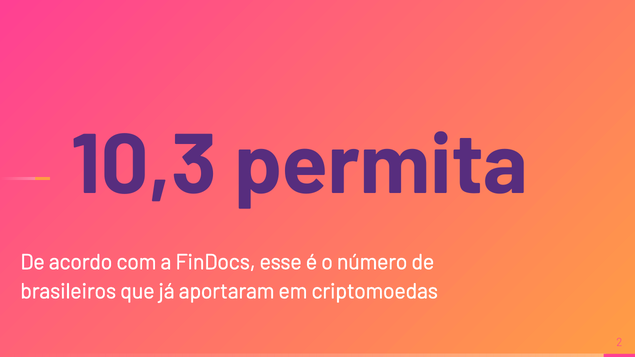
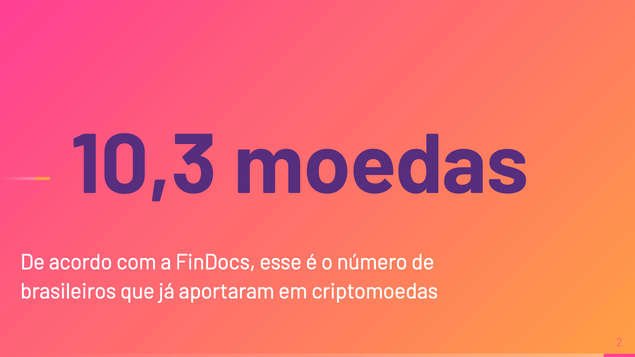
permita: permita -> moedas (381, 166)
